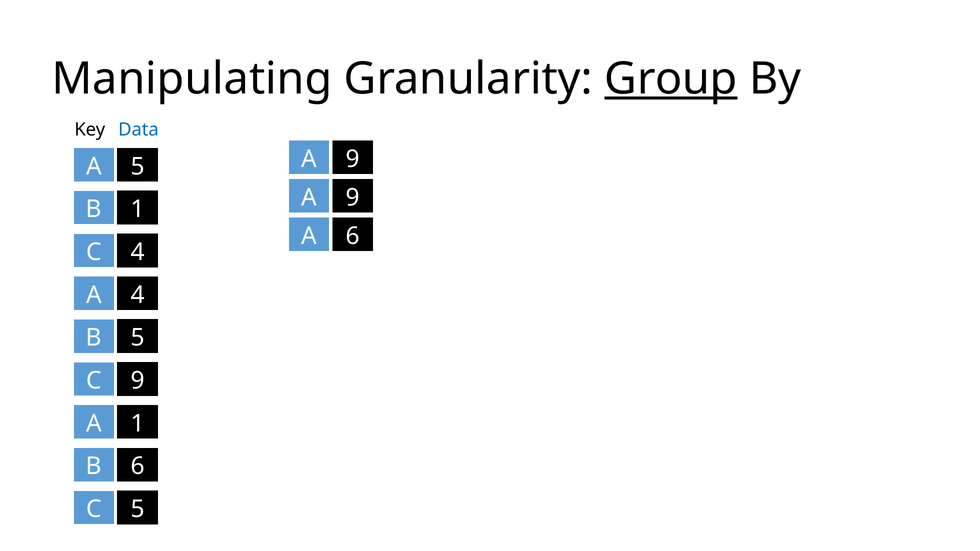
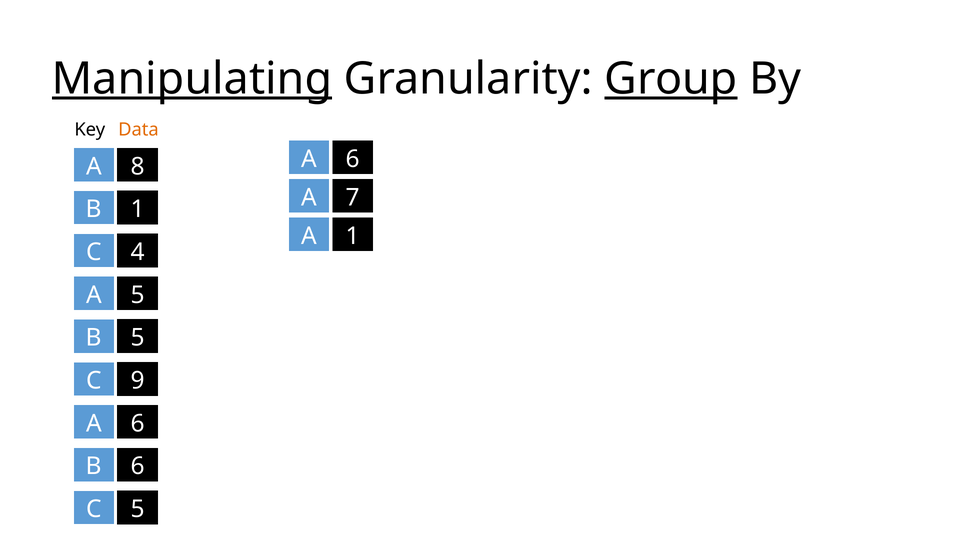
Manipulating underline: none -> present (192, 79)
Data colour: blue -> orange (138, 130)
9: 9 -> 6 (353, 159)
A 5: 5 -> 8 (138, 167)
9: 9 -> 7 (353, 198)
A 6: 6 -> 1 (353, 236)
A 4: 4 -> 5 (138, 295)
1: 1 -> 6 (138, 424)
